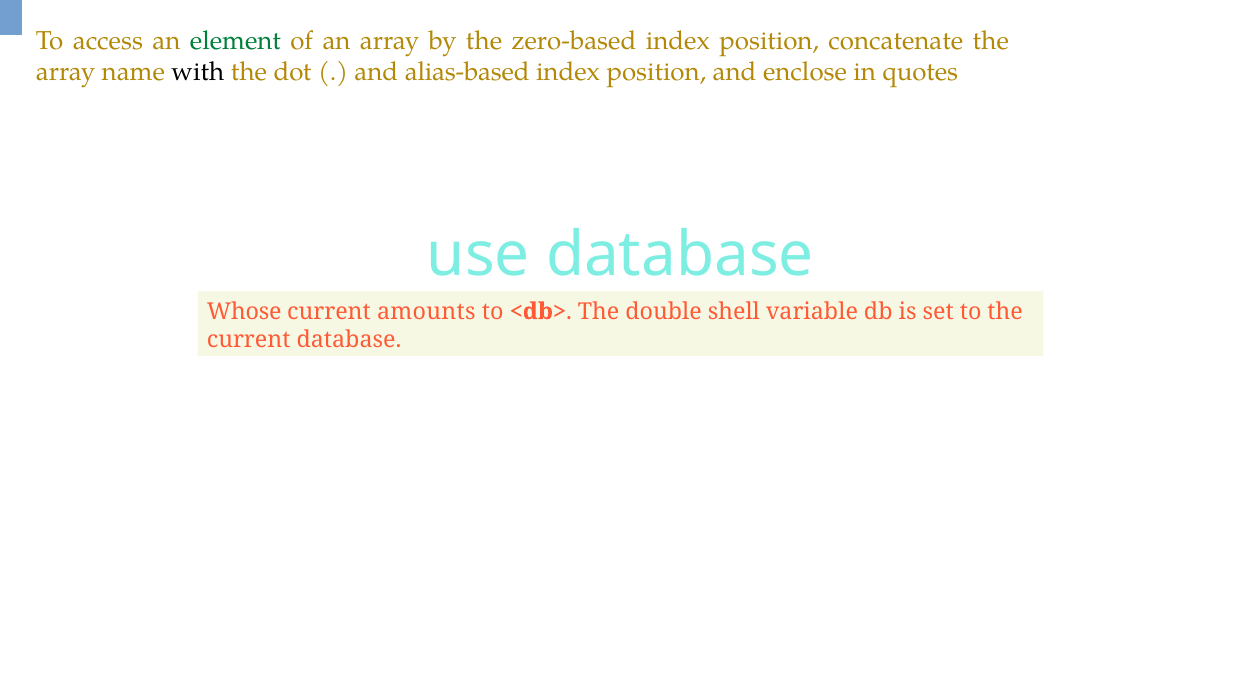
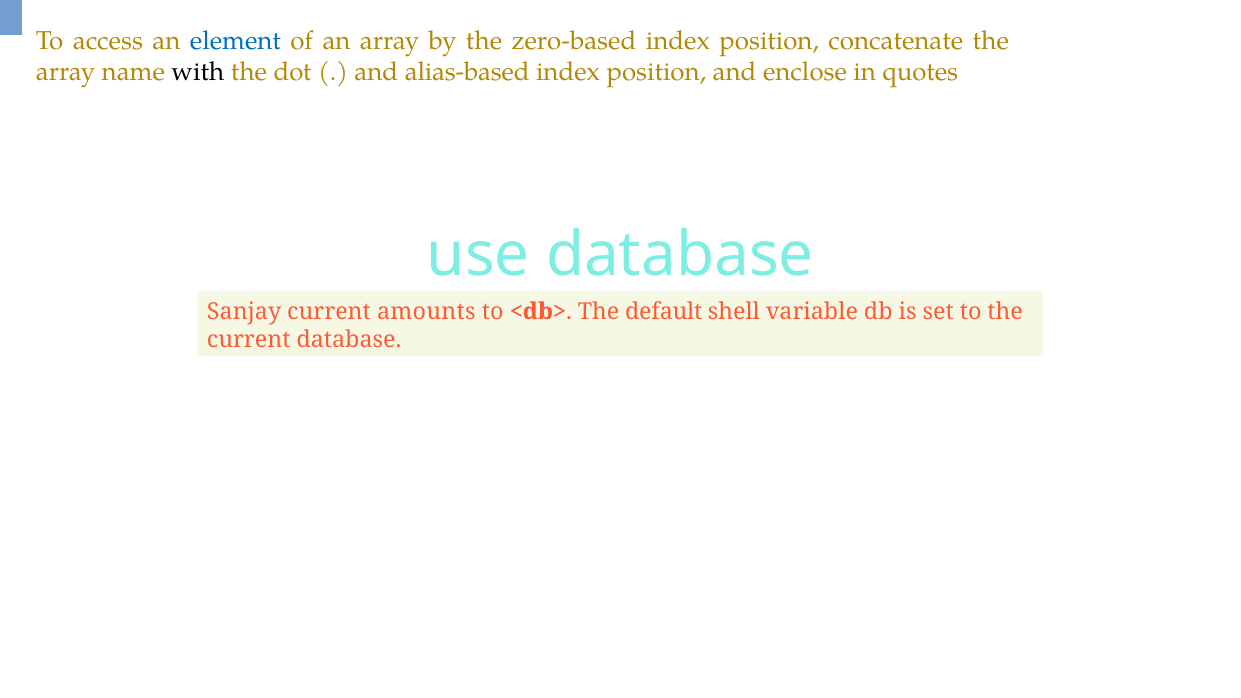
element colour: green -> blue (235, 41)
Whose: Whose -> Sanjay (244, 311)
double: double -> default (664, 311)
